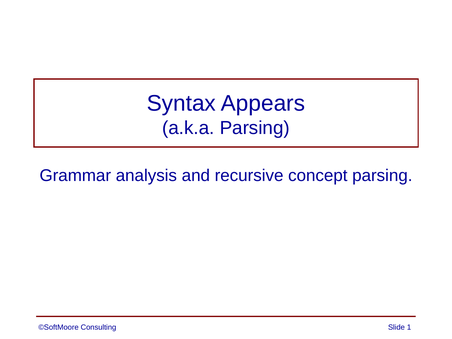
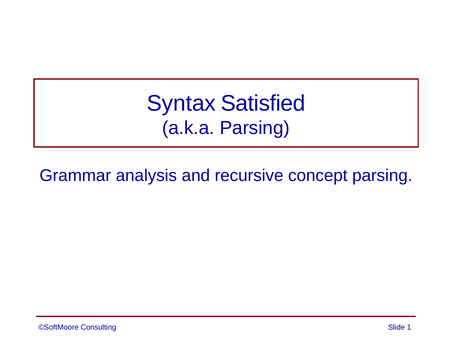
Appears: Appears -> Satisfied (263, 103)
